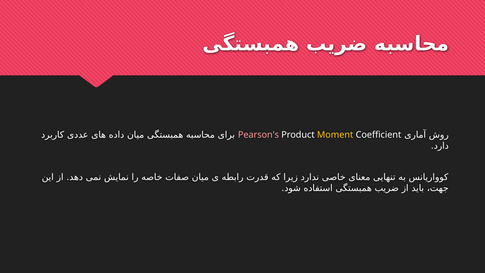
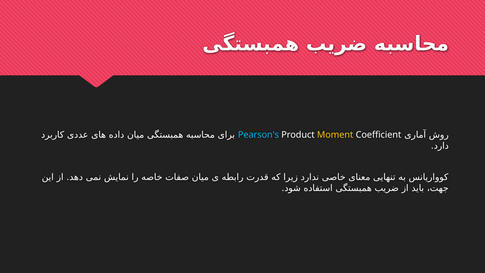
Pearson's colour: pink -> light blue (258, 135)
